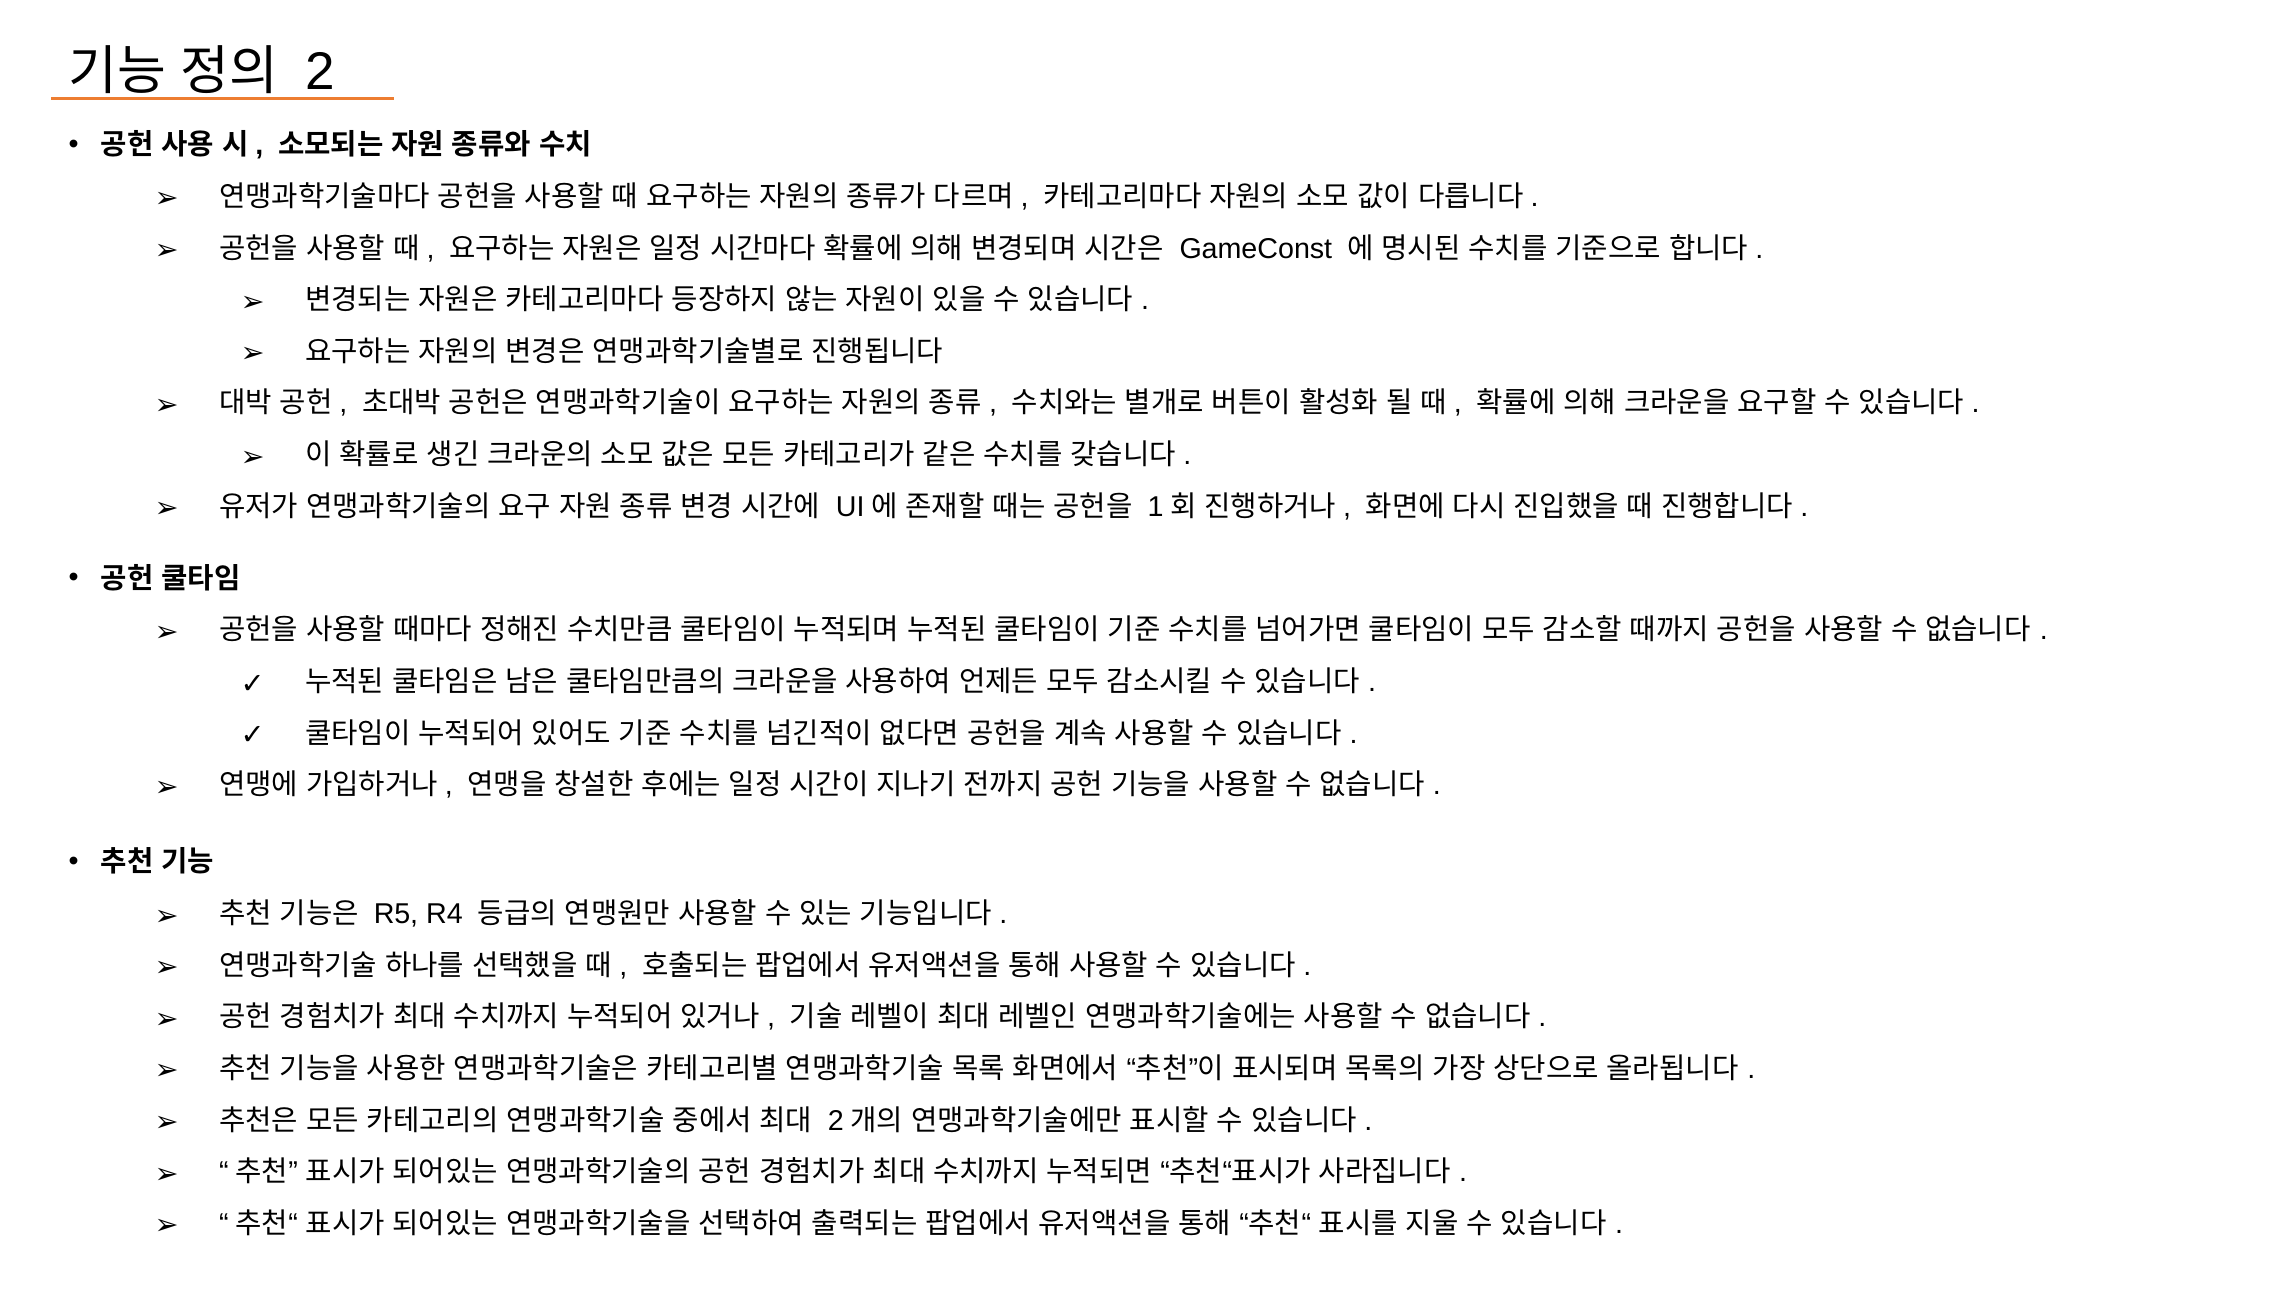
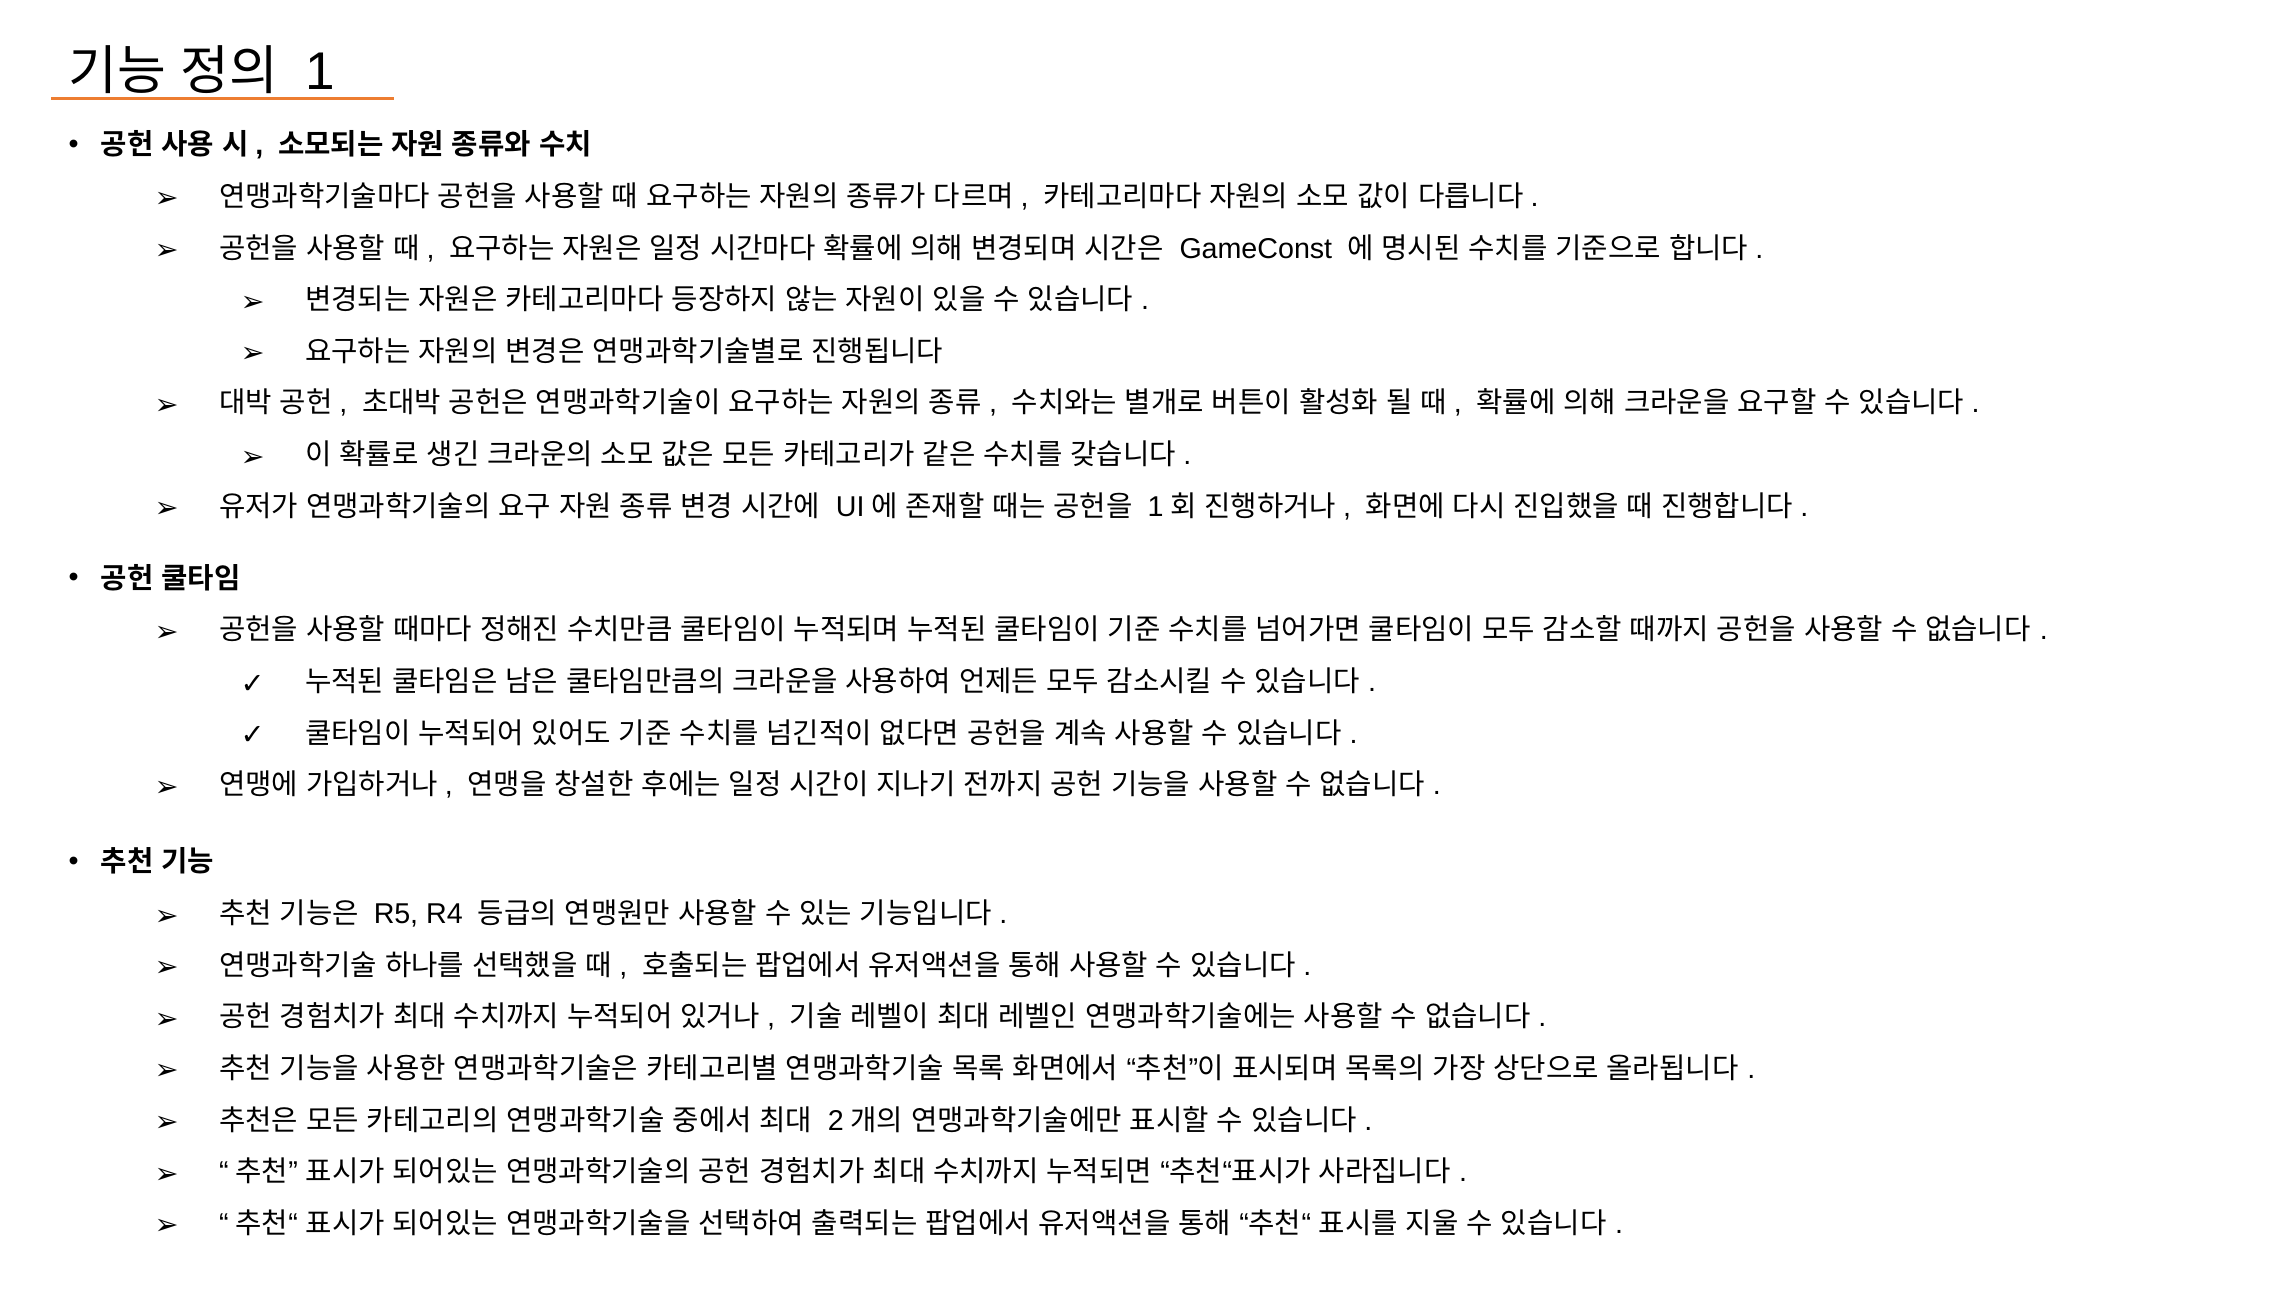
2: 2 -> 1 (320, 72)
